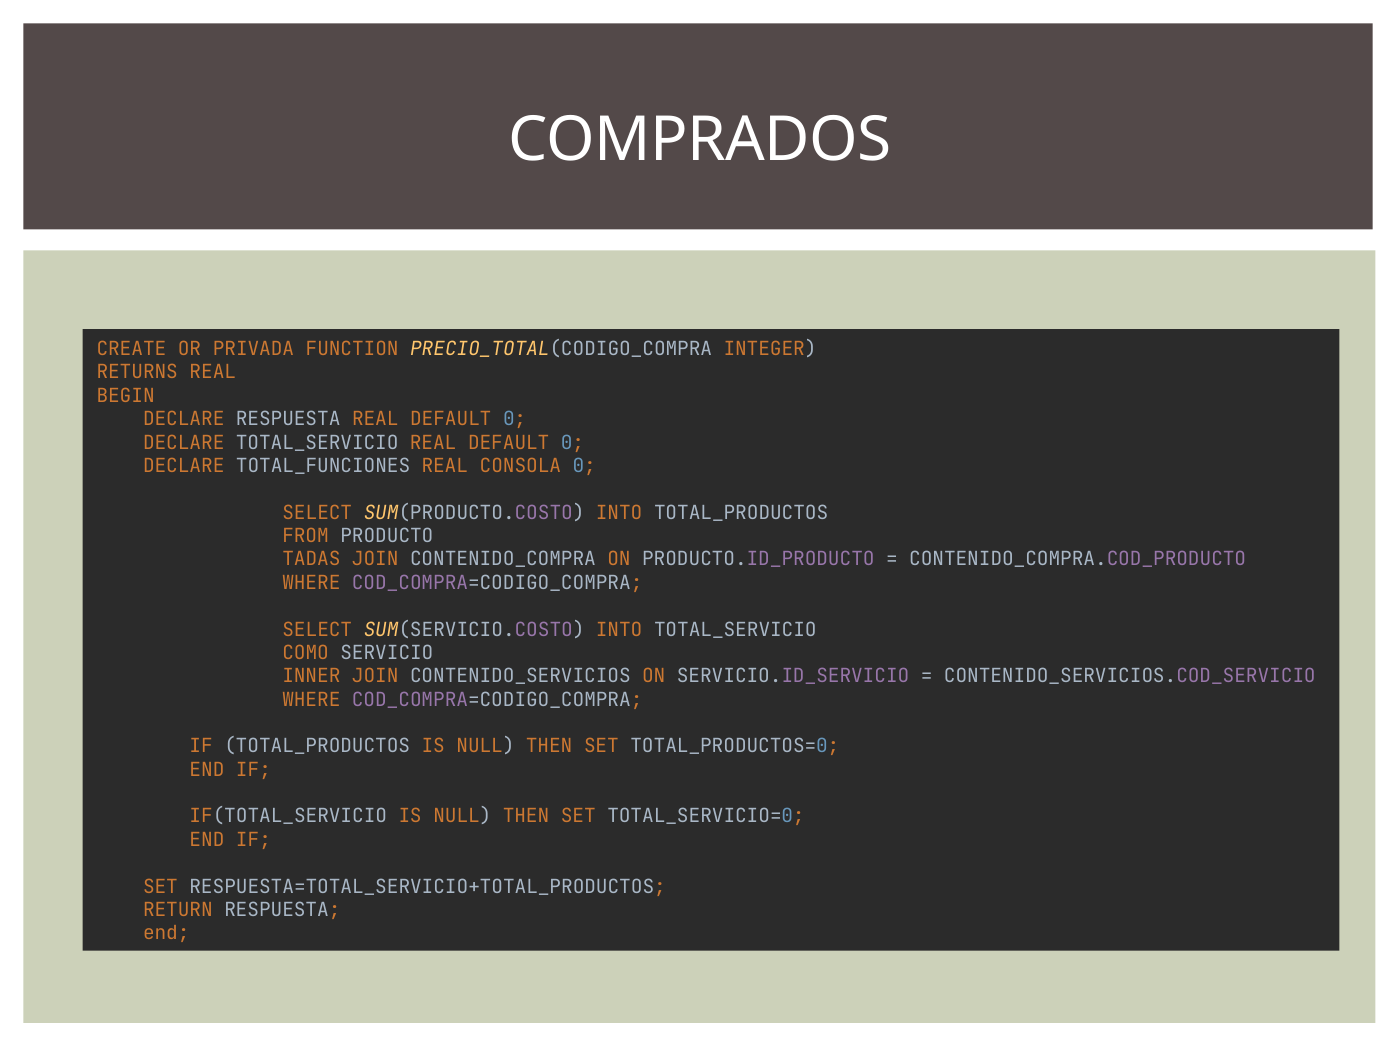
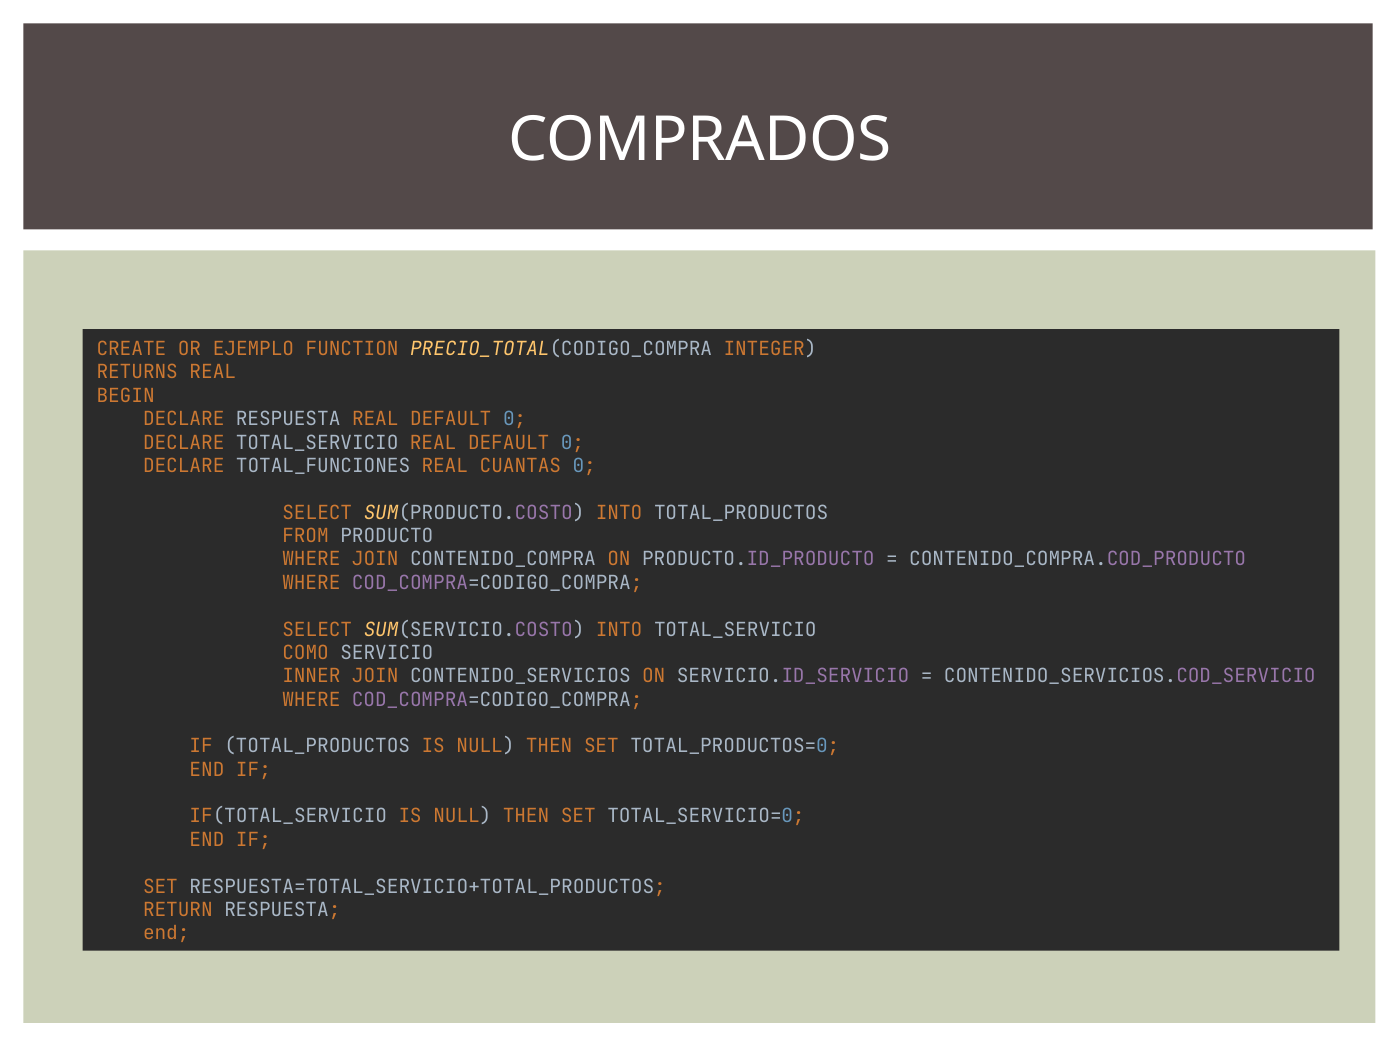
PRIVADA: PRIVADA -> EJEMPLO (253, 349)
CONSOLA: CONSOLA -> CUANTAS (520, 466)
TADAS: TADAS -> WHERE (311, 559)
